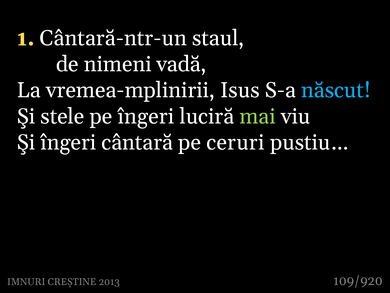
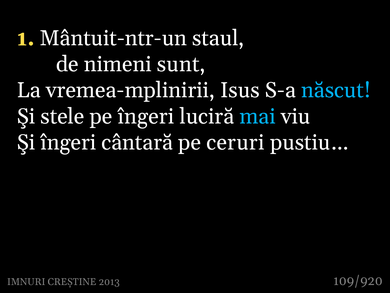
Cântară-ntr-un: Cântară-ntr-un -> Mântuit-ntr-un (113, 38)
vadă: vadă -> sunt (181, 64)
mai colour: light green -> light blue (258, 116)
